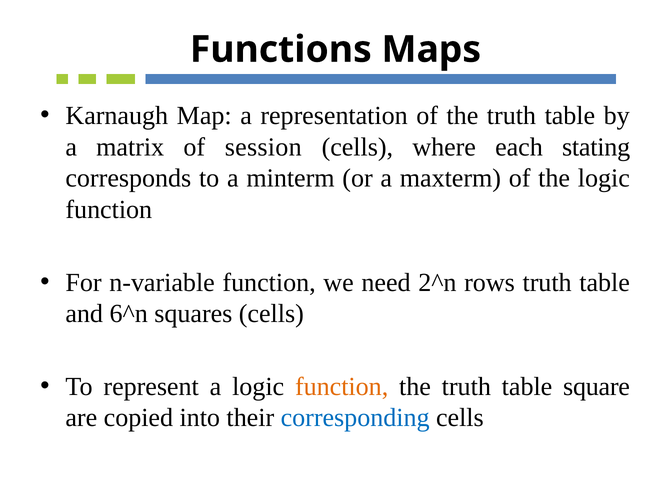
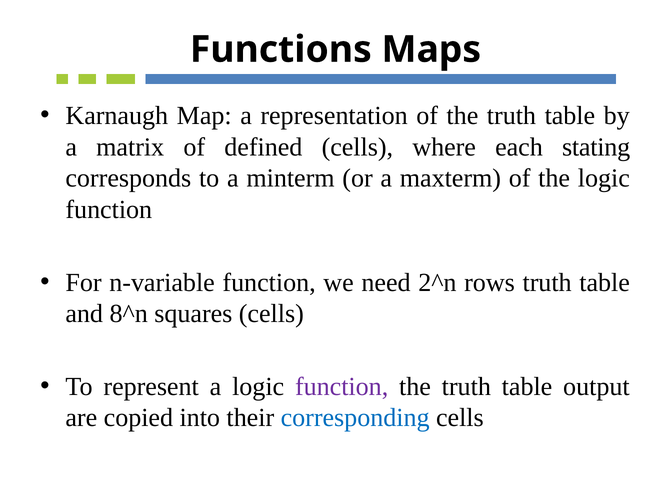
session: session -> defined (263, 147)
6^n: 6^n -> 8^n (129, 314)
function colour: orange -> purple (342, 387)
square: square -> output (596, 387)
